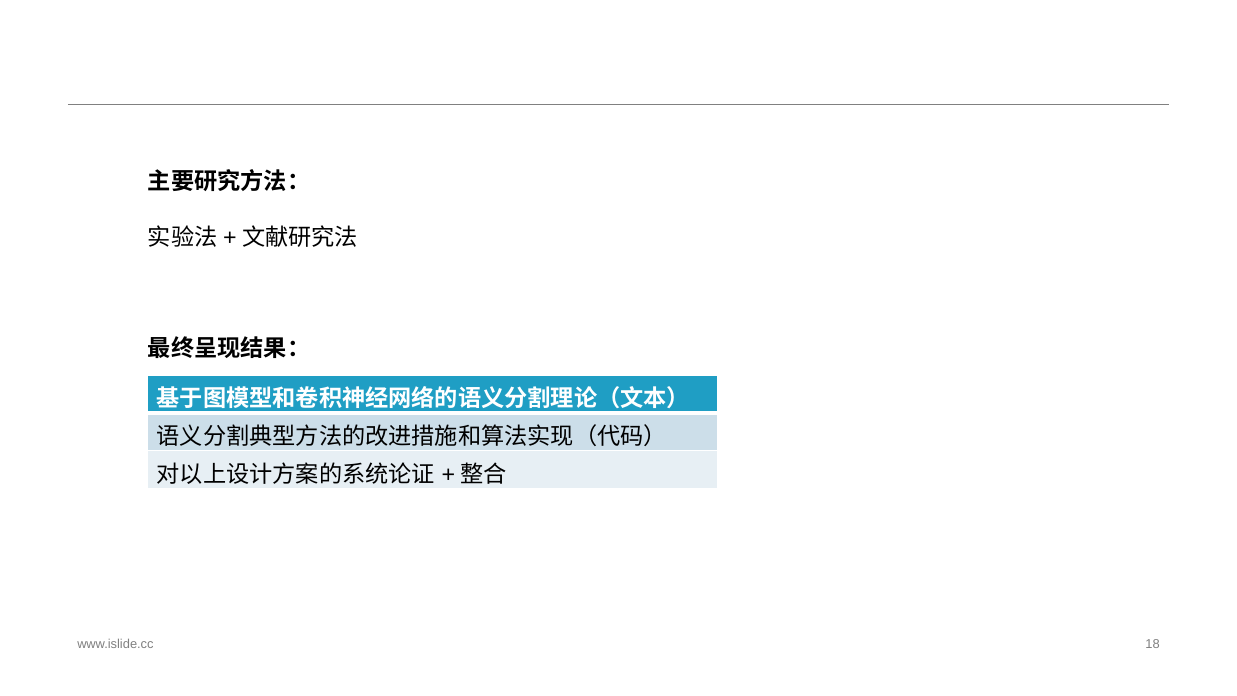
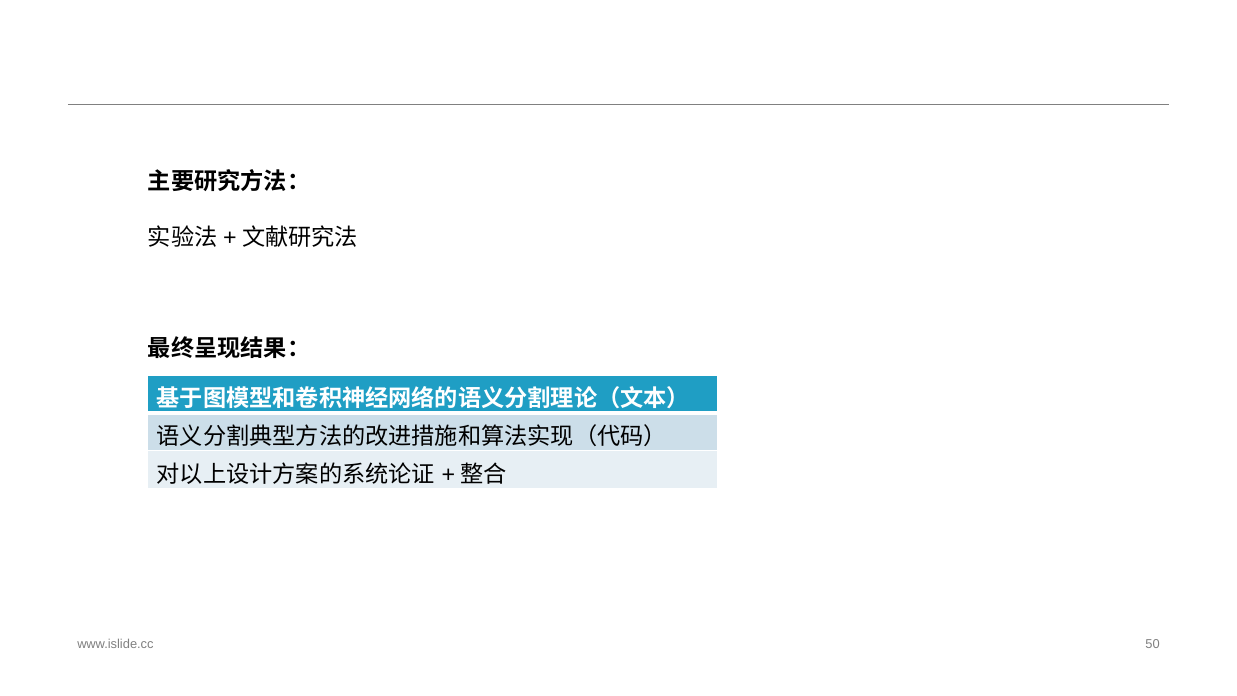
18: 18 -> 50 (1153, 645)
